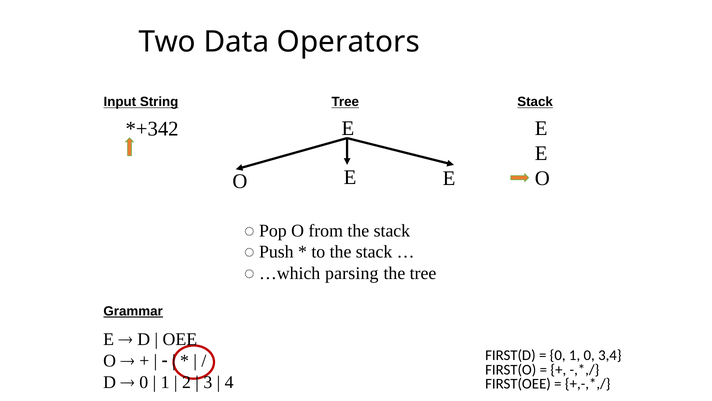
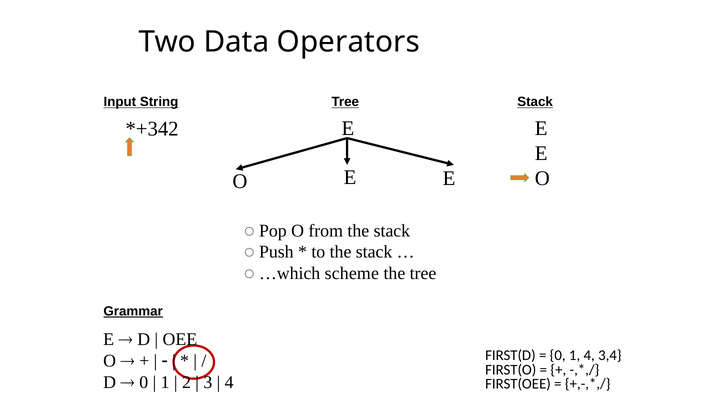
parsing: parsing -> scheme (352, 273)
1 0: 0 -> 4 (589, 355)
